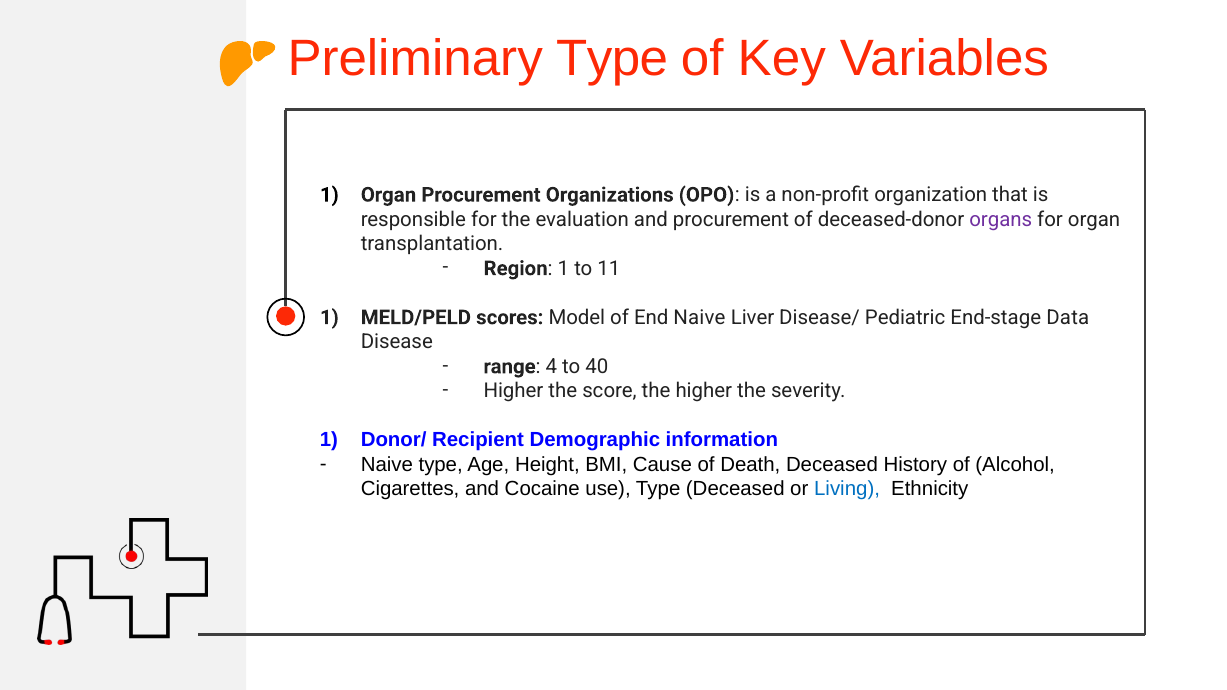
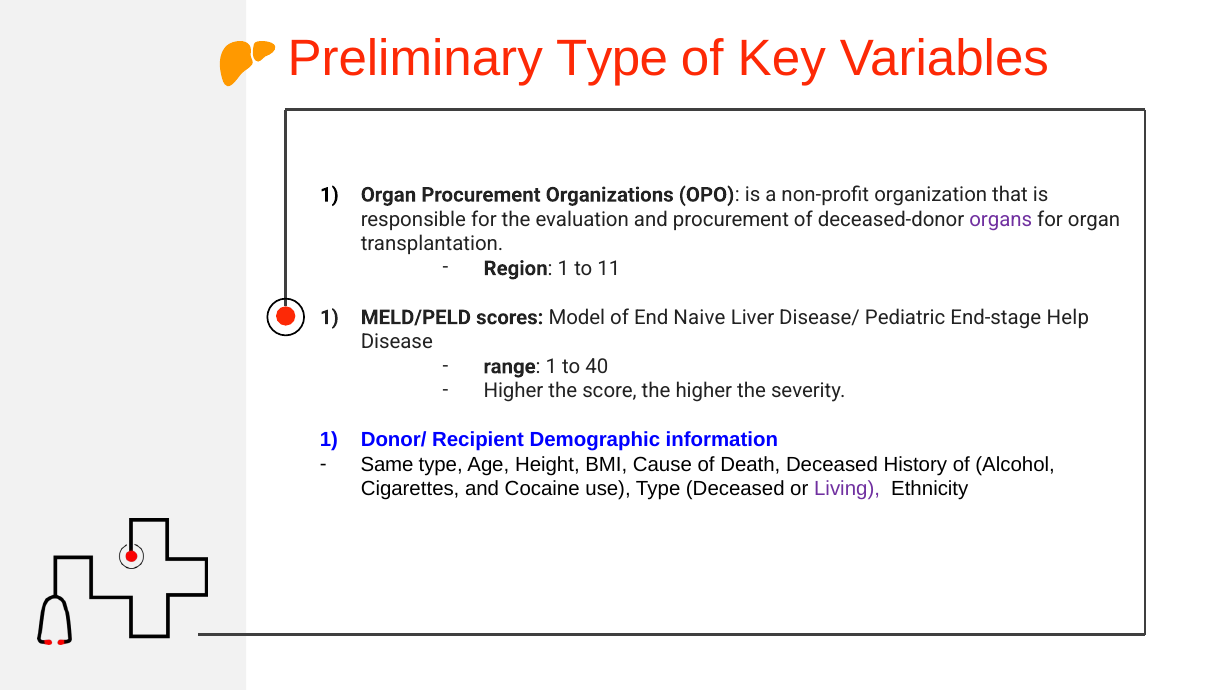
Data: Data -> Help (1068, 318)
range 4: 4 -> 1 (551, 367)
Naive: Naive -> Same (387, 465)
Living colour: blue -> purple (847, 489)
